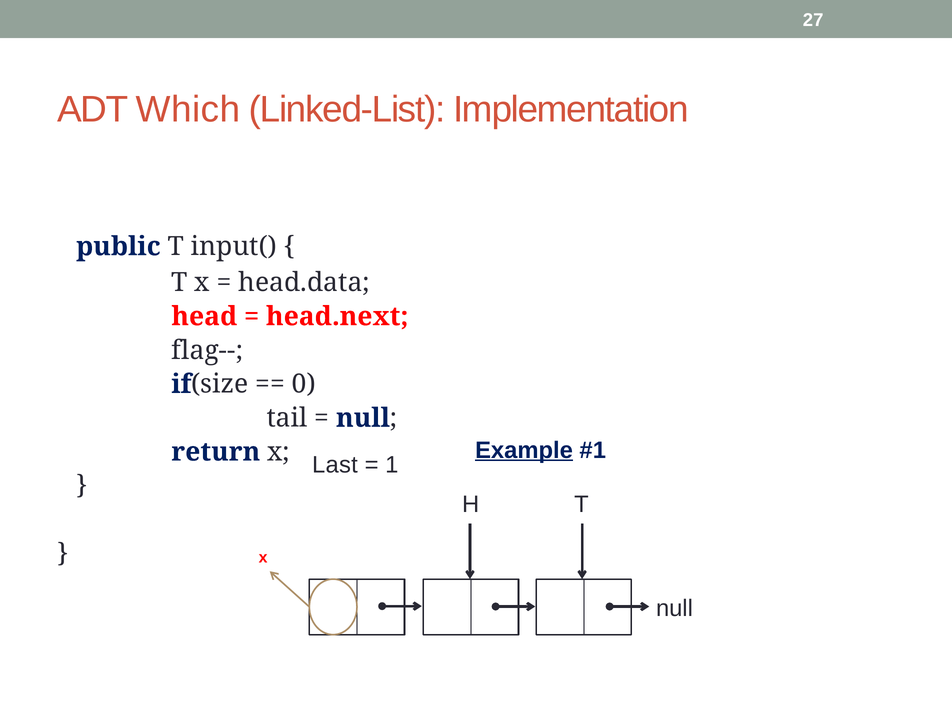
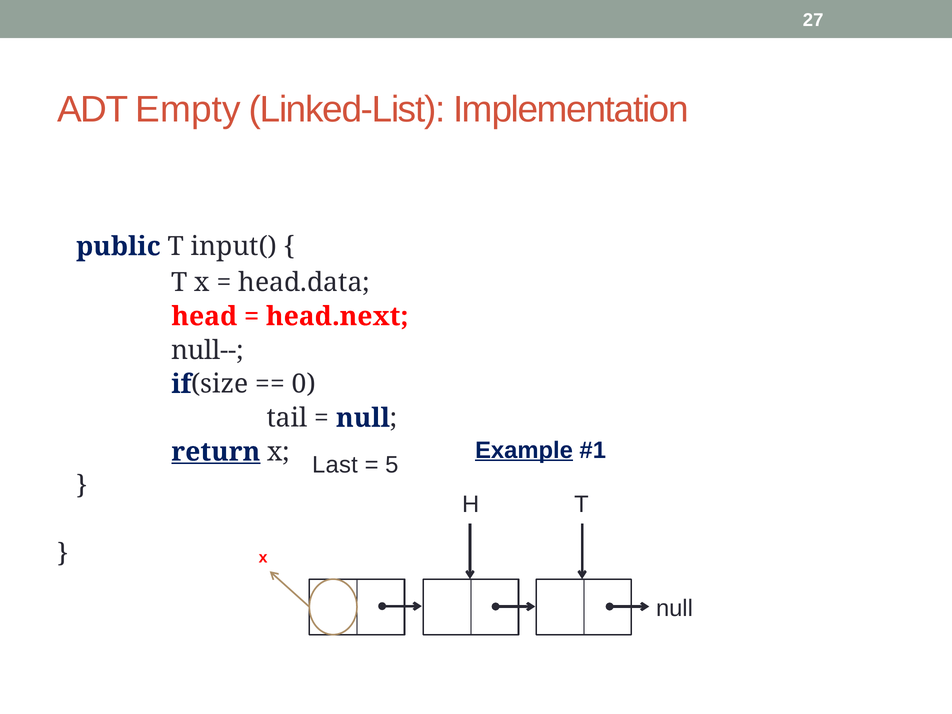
Which: Which -> Empty (188, 110)
flag--: flag-- -> null-- (207, 350)
return underline: none -> present (216, 452)
1: 1 -> 5 (392, 465)
